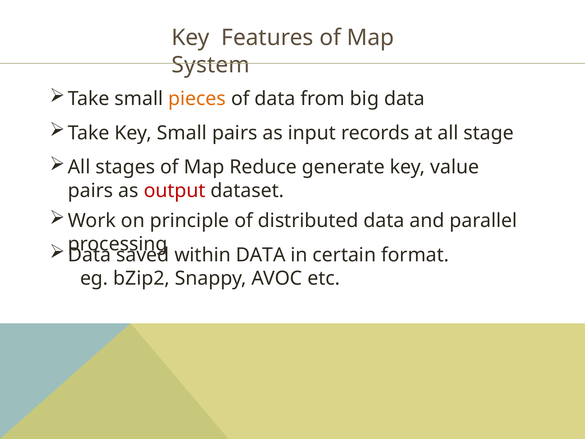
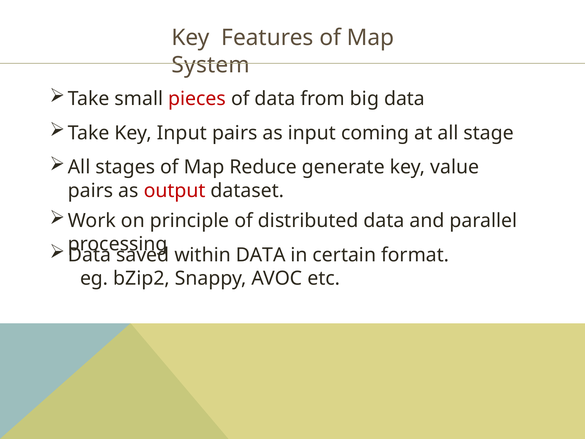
pieces colour: orange -> red (197, 99)
Key Small: Small -> Input (182, 133)
records: records -> coming (375, 133)
